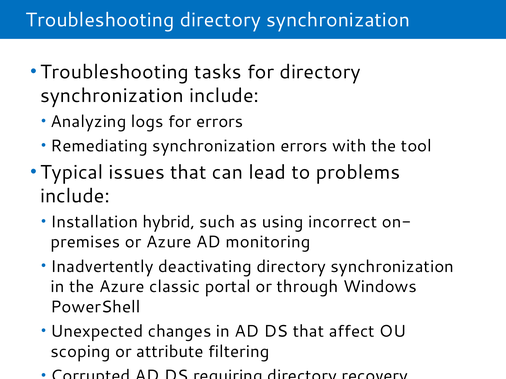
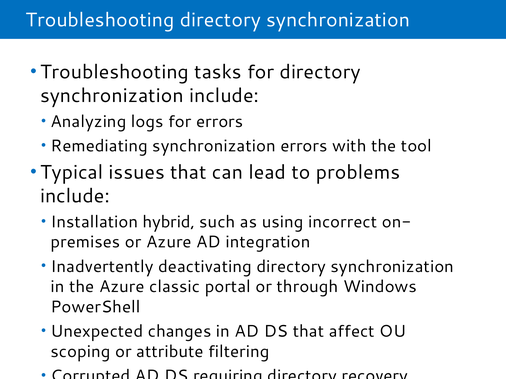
monitoring: monitoring -> integration (268, 242)
